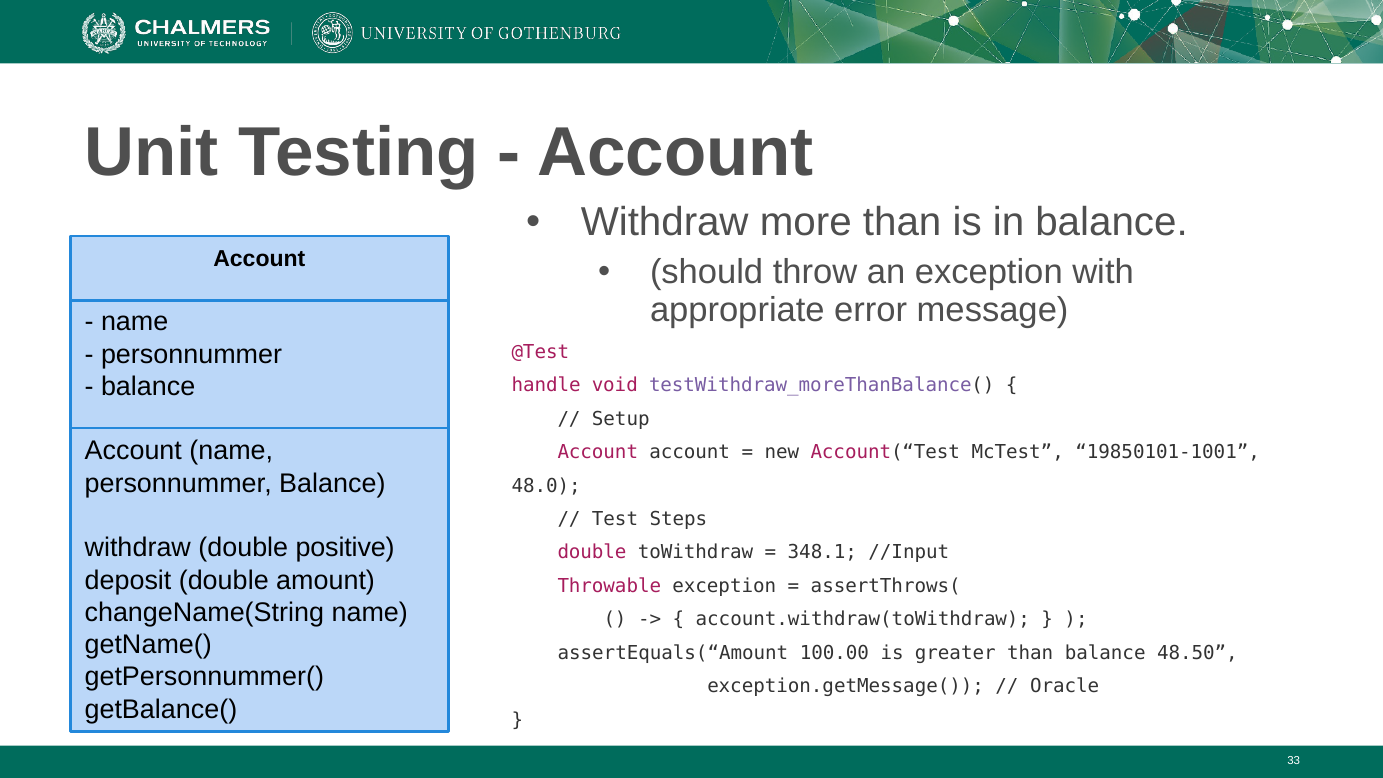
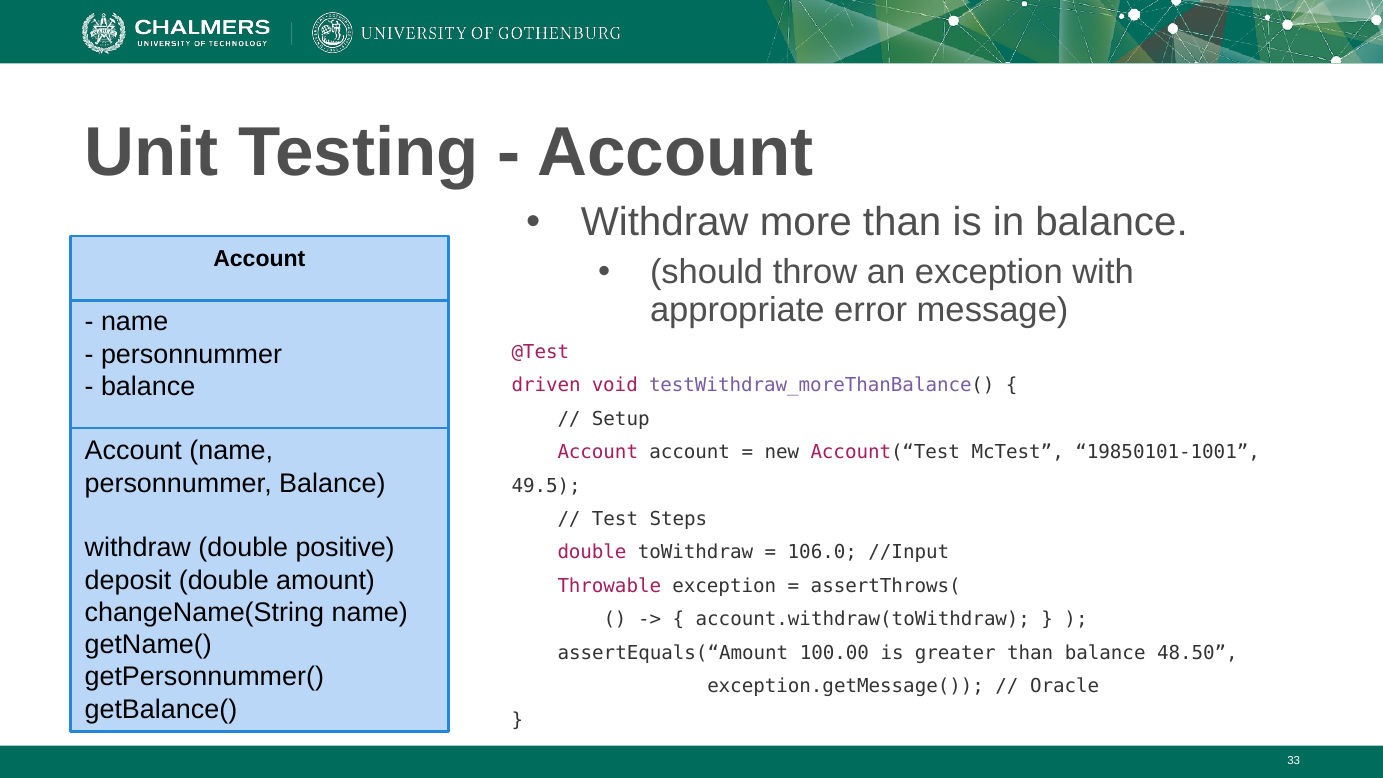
handle: handle -> driven (546, 385)
48.0: 48.0 -> 49.5 (546, 486)
348.1: 348.1 -> 106.0 (822, 553)
